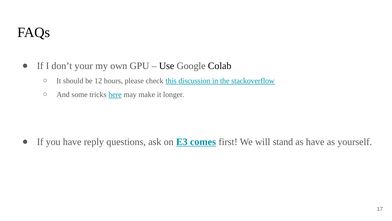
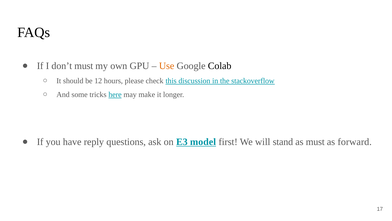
don’t your: your -> must (84, 66)
Use colour: black -> orange (167, 66)
comes: comes -> model (203, 142)
as have: have -> must (315, 142)
yourself: yourself -> forward (355, 142)
